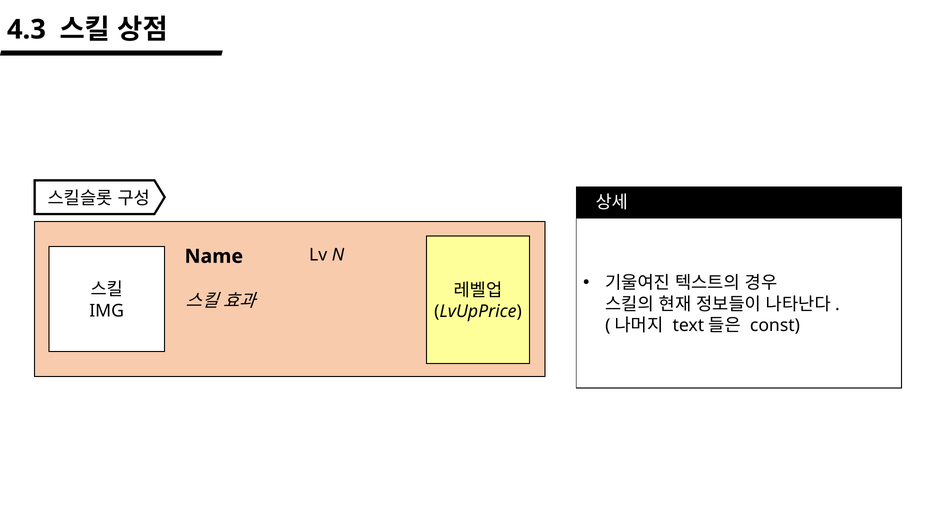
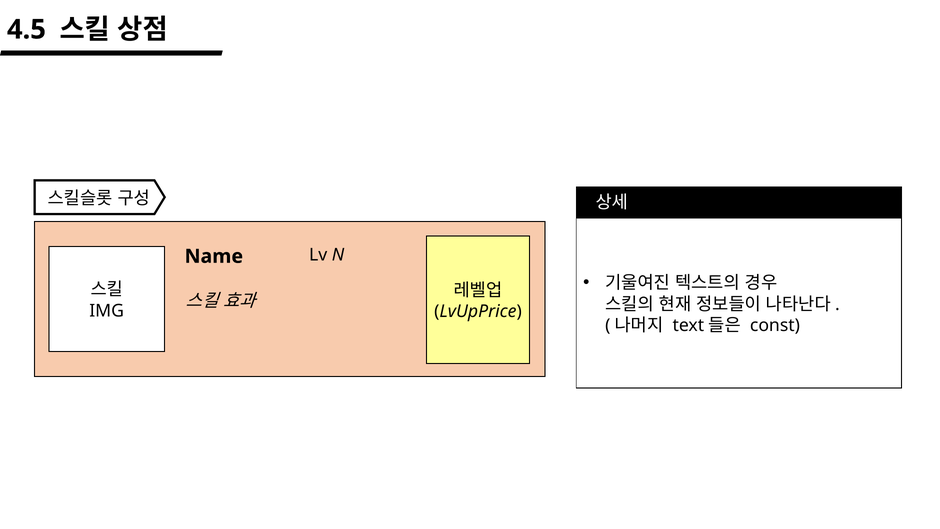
4.3: 4.3 -> 4.5 (26, 29)
